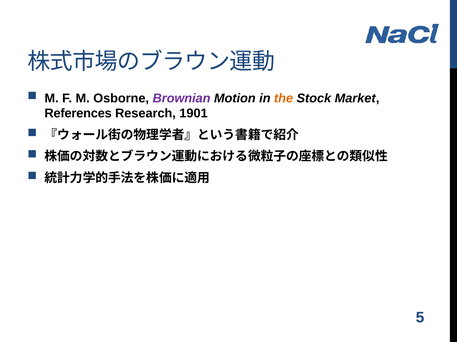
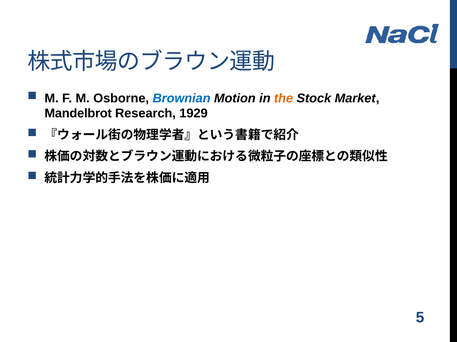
Brownian colour: purple -> blue (182, 98)
References: References -> Mandelbrot (78, 114)
1901: 1901 -> 1929 (194, 114)
